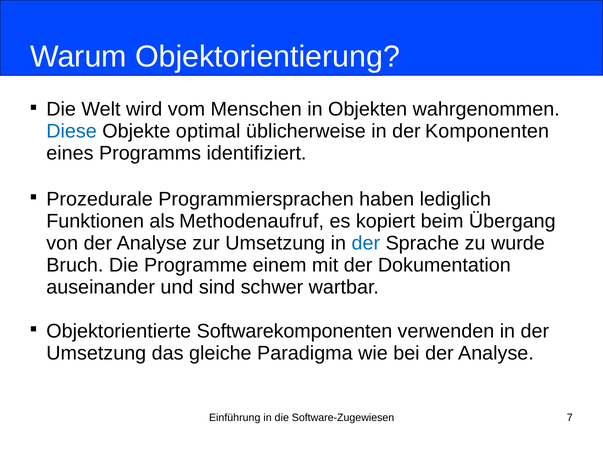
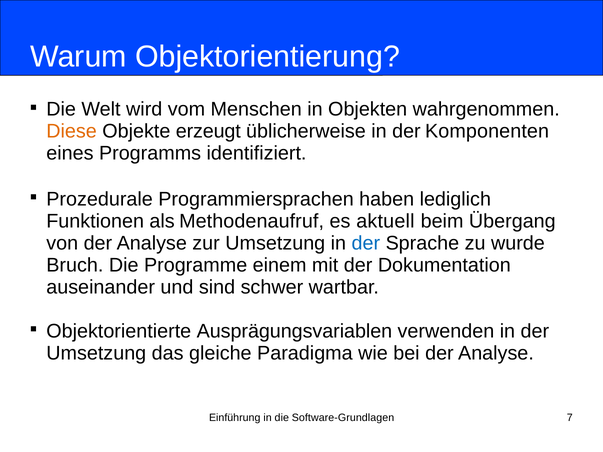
Diese colour: blue -> orange (72, 131)
optimal: optimal -> erzeugt (208, 131)
kopiert: kopiert -> aktuell (385, 221)
Softwarekomponenten: Softwarekomponenten -> Ausprägungsvariablen (294, 331)
Software-Zugewiesen: Software-Zugewiesen -> Software-Grundlagen (343, 418)
